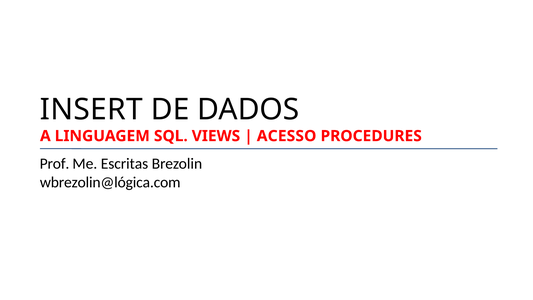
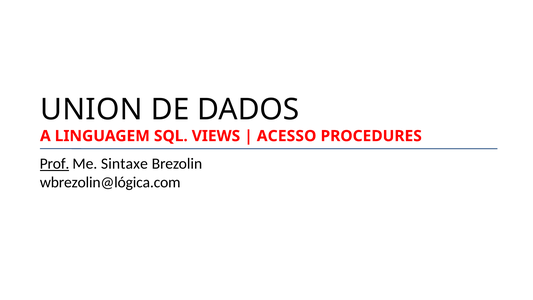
INSERT: INSERT -> UNION (91, 110)
Prof underline: none -> present (55, 164)
Escritas: Escritas -> Sintaxe (124, 164)
